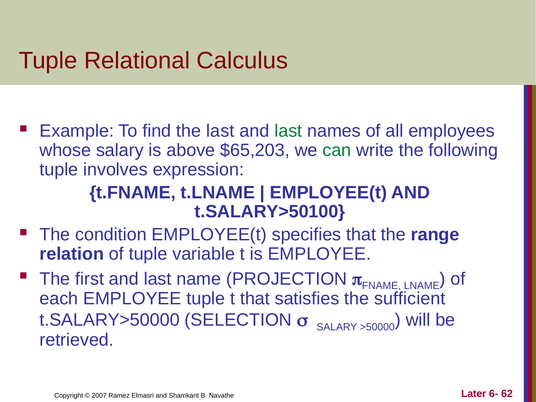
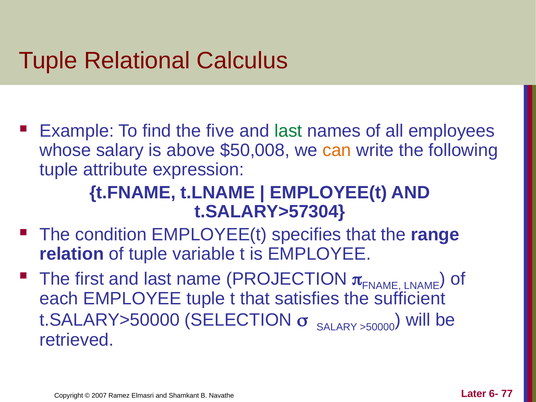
the last: last -> five (220, 131)
$65,203: $65,203 -> $50,008 (255, 150)
can colour: green -> orange (337, 150)
involves: involves -> attribute (115, 170)
t.SALARY>50100: t.SALARY>50100 -> t.SALARY>57304 (270, 212)
62: 62 -> 77 (507, 394)
